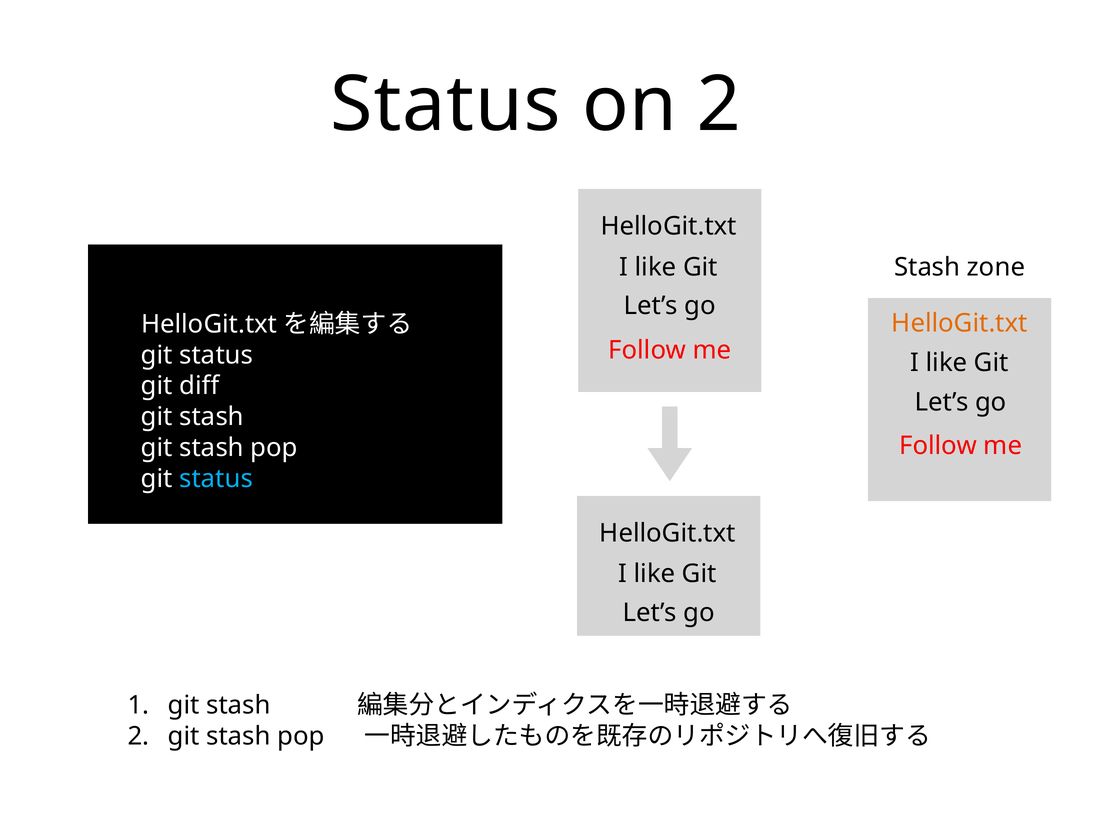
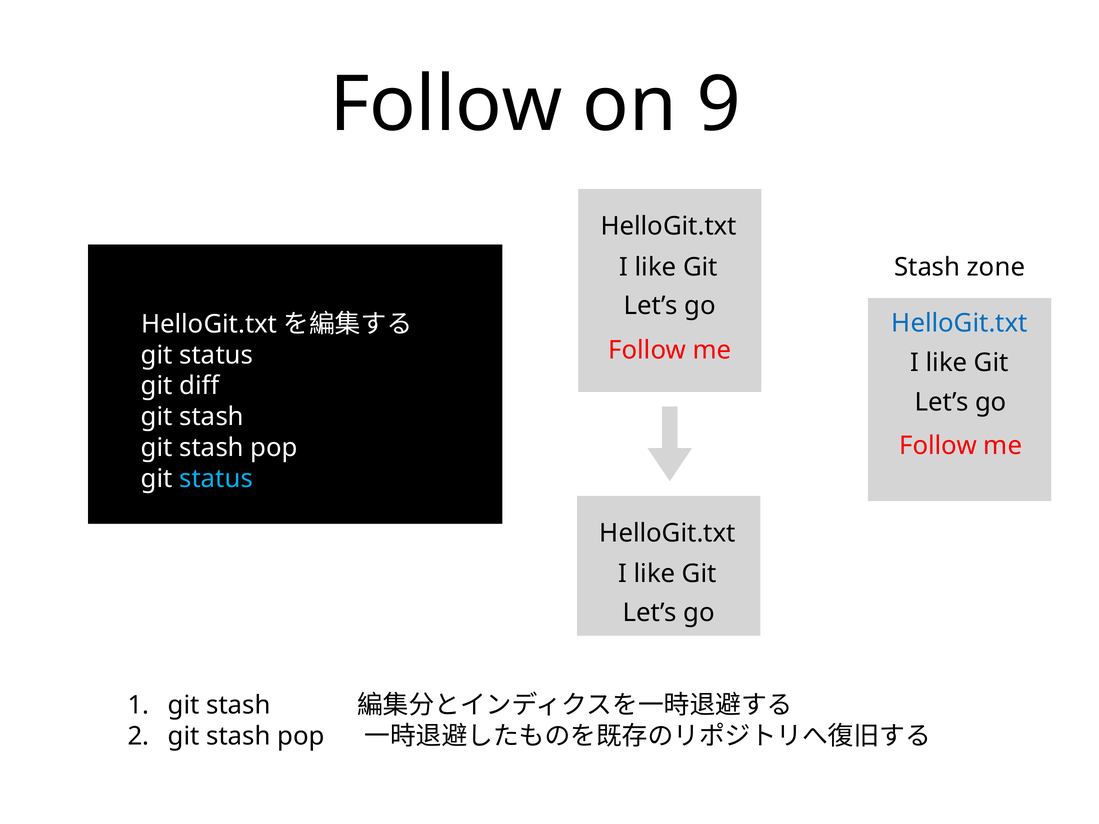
Status: Status -> Follow (446, 105)
on 2: 2 -> 9 (719, 105)
HelloGit.txt colour: orange -> blue (960, 323)
